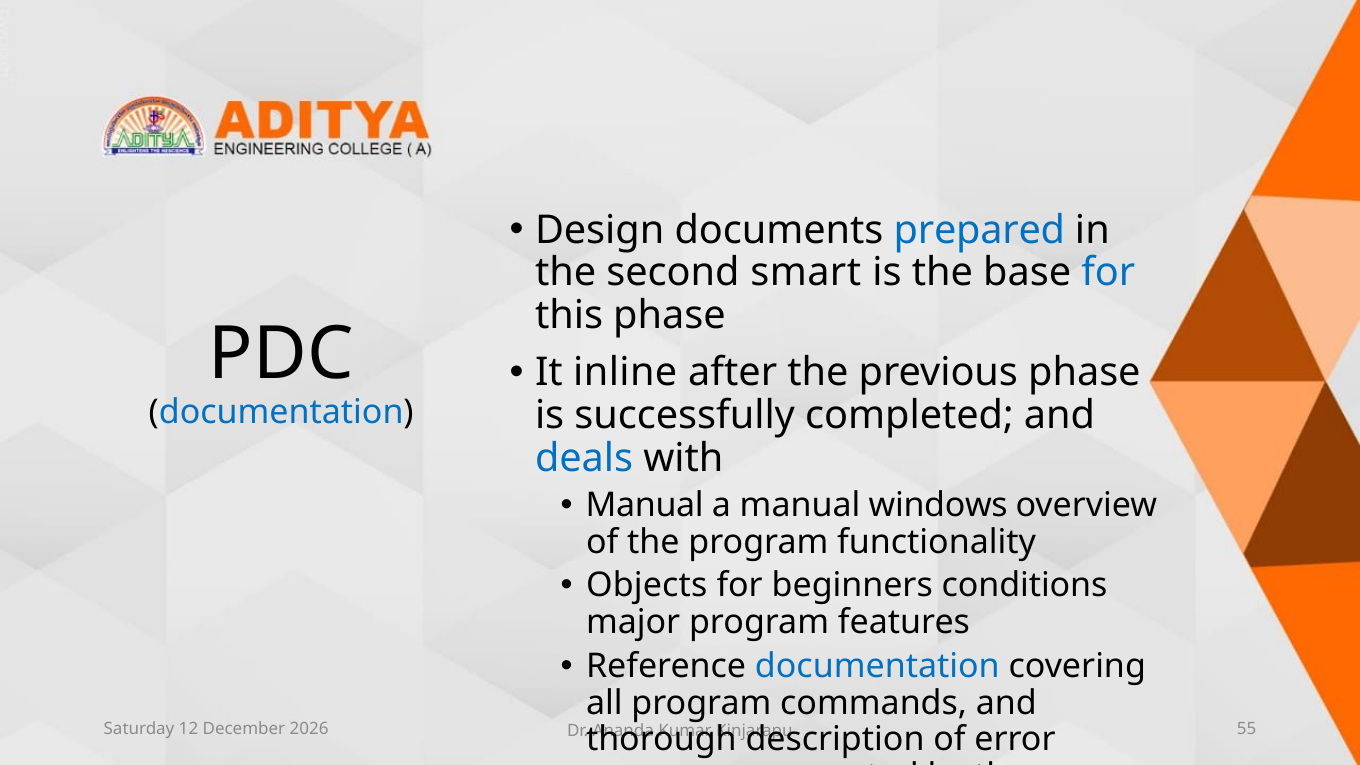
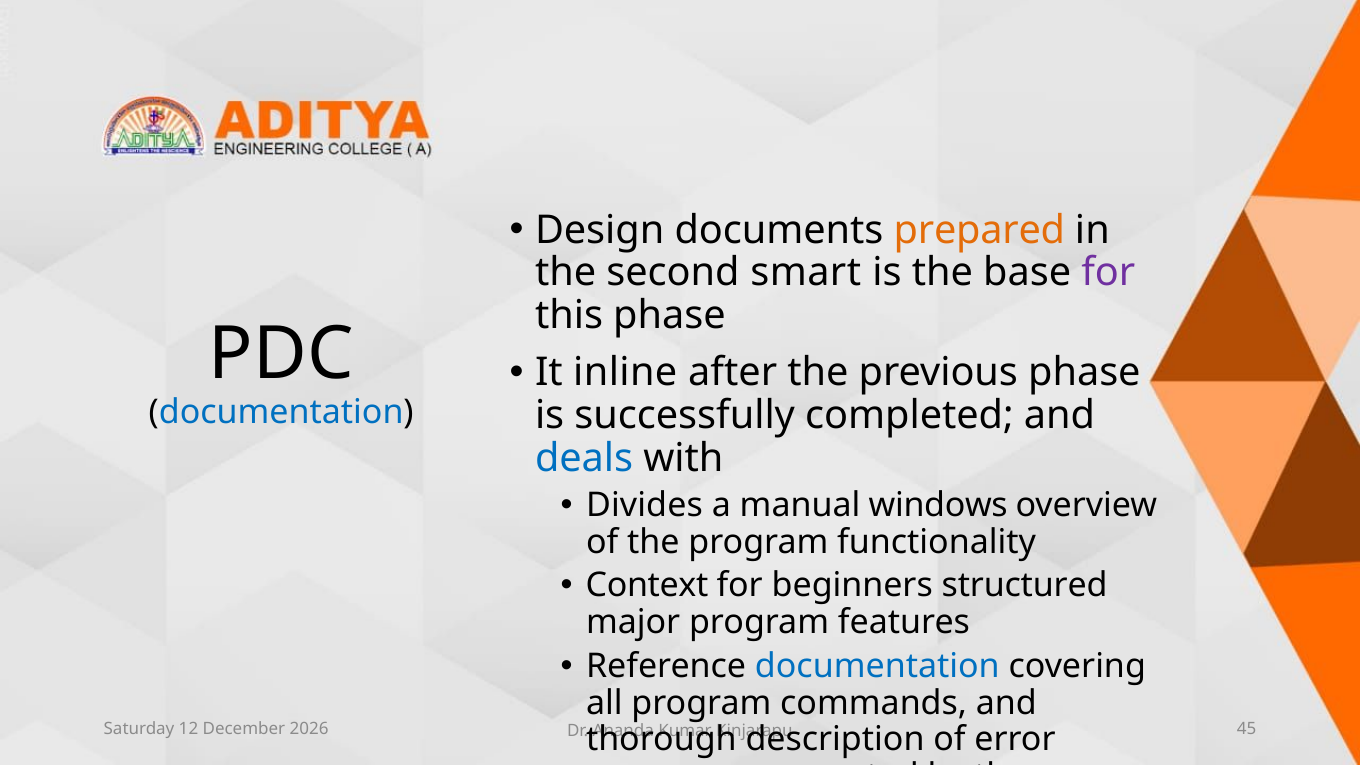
prepared colour: blue -> orange (979, 230)
for colour: blue -> purple (1108, 273)
Manual: Manual -> Divides (644, 505)
Objects: Objects -> Context (647, 586)
conditions: conditions -> structured (1025, 586)
55: 55 -> 45 (1247, 729)
